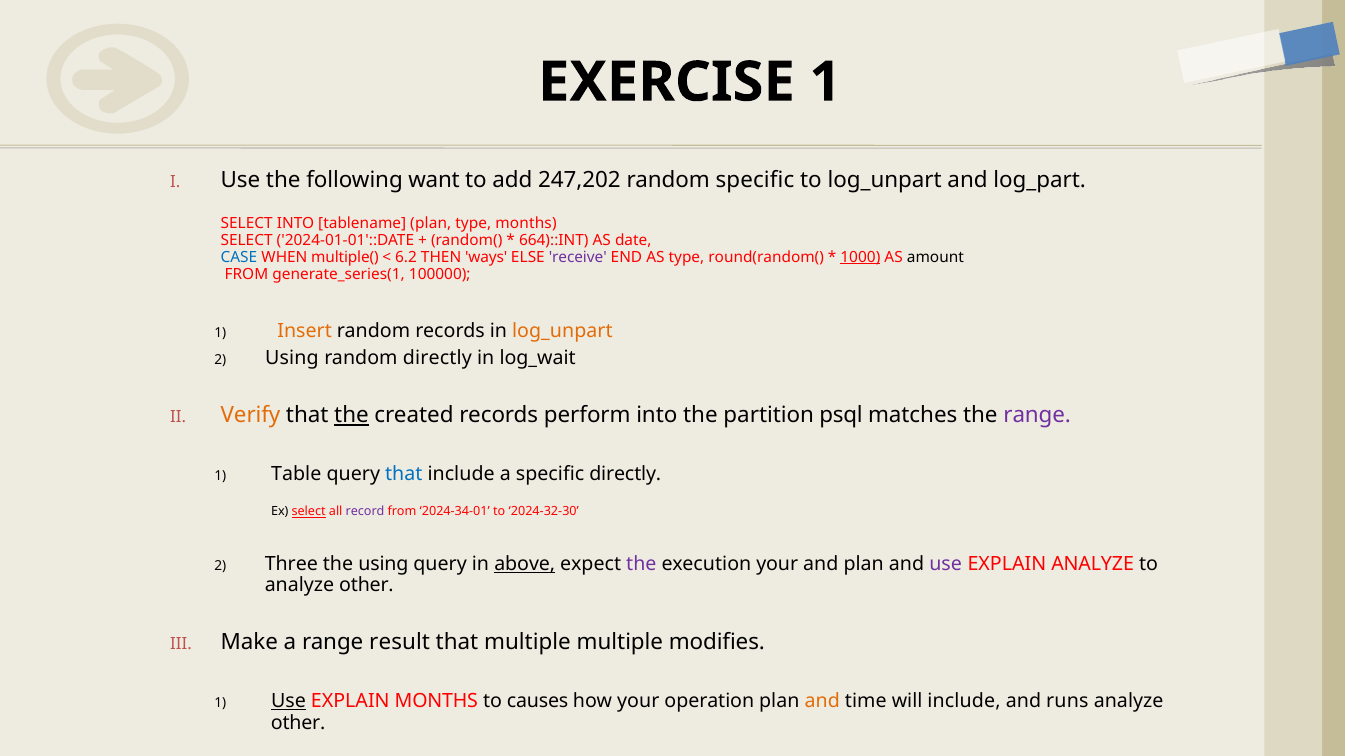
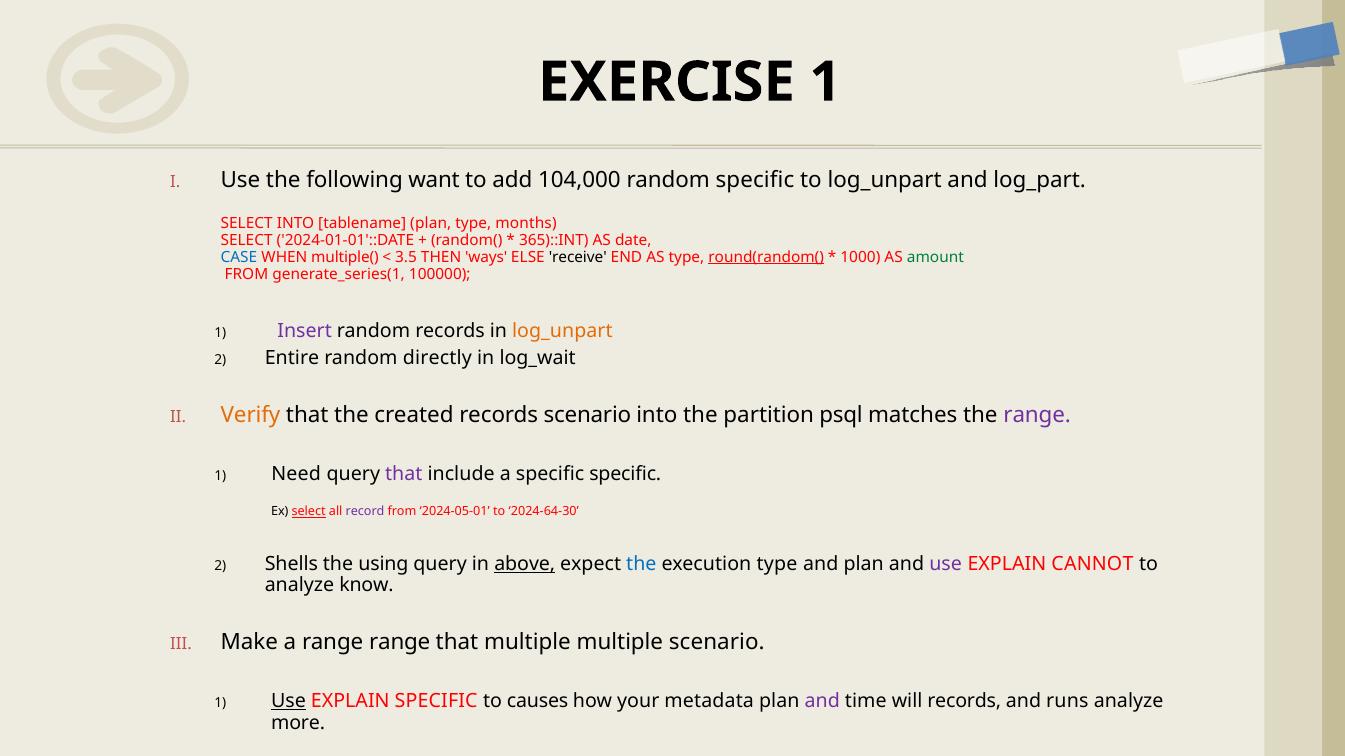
247,202: 247,202 -> 104,000 (579, 180)
664)::INT: 664)::INT -> 365)::INT (554, 241)
6.2: 6.2 -> 3.5 (406, 257)
receive colour: purple -> black (578, 257)
round(random( underline: none -> present (766, 257)
1000 underline: present -> none (860, 257)
amount colour: black -> green (935, 257)
Insert colour: orange -> purple (305, 331)
Using: Using -> Entire (292, 358)
the underline: present -> none (351, 416)
records perform: perform -> scenario (587, 416)
Table: Table -> Need (296, 475)
that colour: blue -> purple (404, 475)
specific directly: directly -> specific (625, 475)
2024-34-01: 2024-34-01 -> 2024-05-01 (455, 512)
2024-32-30: 2024-32-30 -> 2024-64-30 (544, 512)
Three: Three -> Shells (291, 564)
the colour: purple -> blue (641, 564)
execution your: your -> type (777, 564)
EXPLAIN ANALYZE: ANALYZE -> CANNOT (1092, 564)
other: other -> know (366, 586)
range result: result -> range (400, 643)
multiple modifies: modifies -> scenario (717, 643)
EXPLAIN MONTHS: MONTHS -> SPECIFIC (436, 702)
operation: operation -> metadata (709, 702)
and colour: orange -> purple (822, 702)
will include: include -> records (964, 702)
other: other -> more (298, 723)
